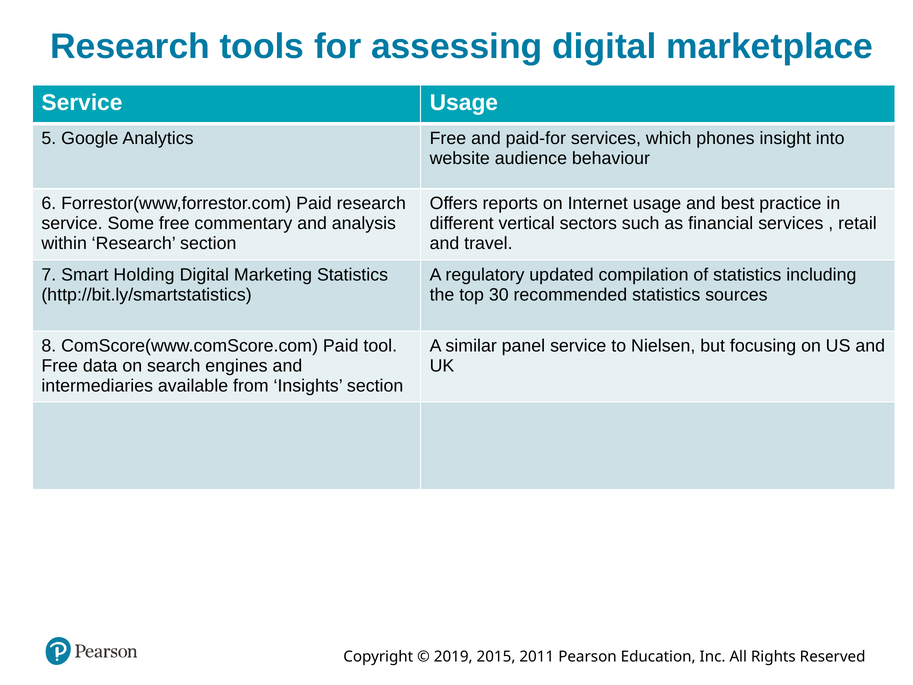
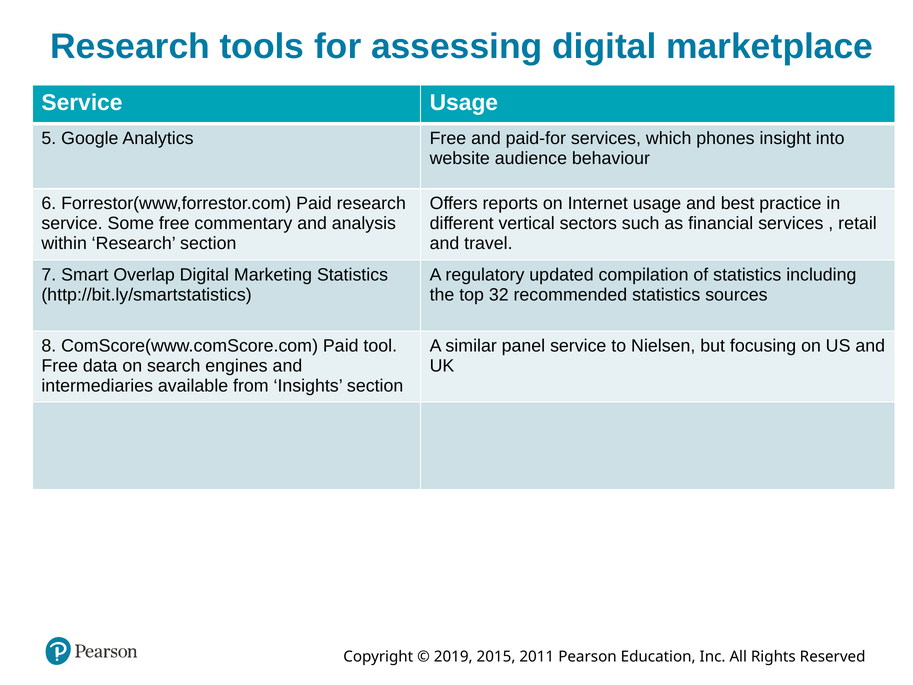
Holding: Holding -> Overlap (144, 275)
30: 30 -> 32 (499, 295)
